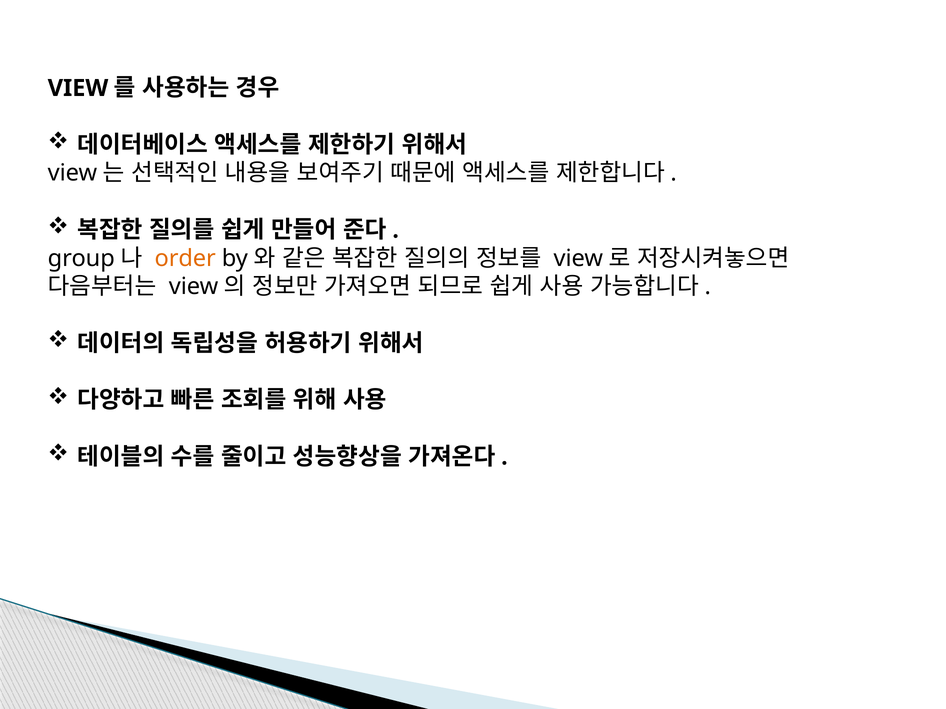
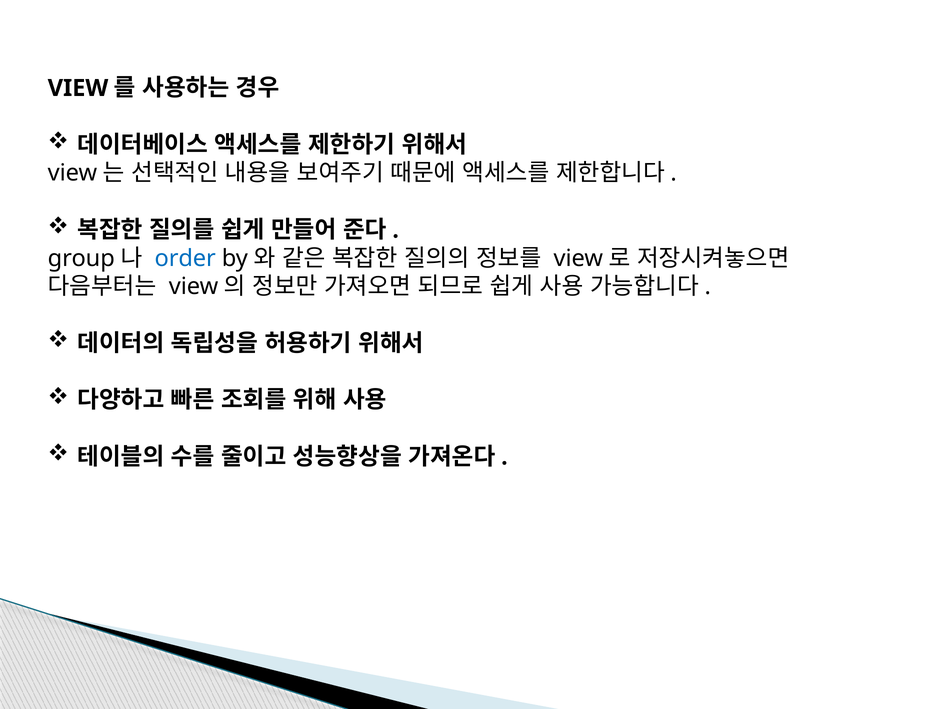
order colour: orange -> blue (185, 258)
